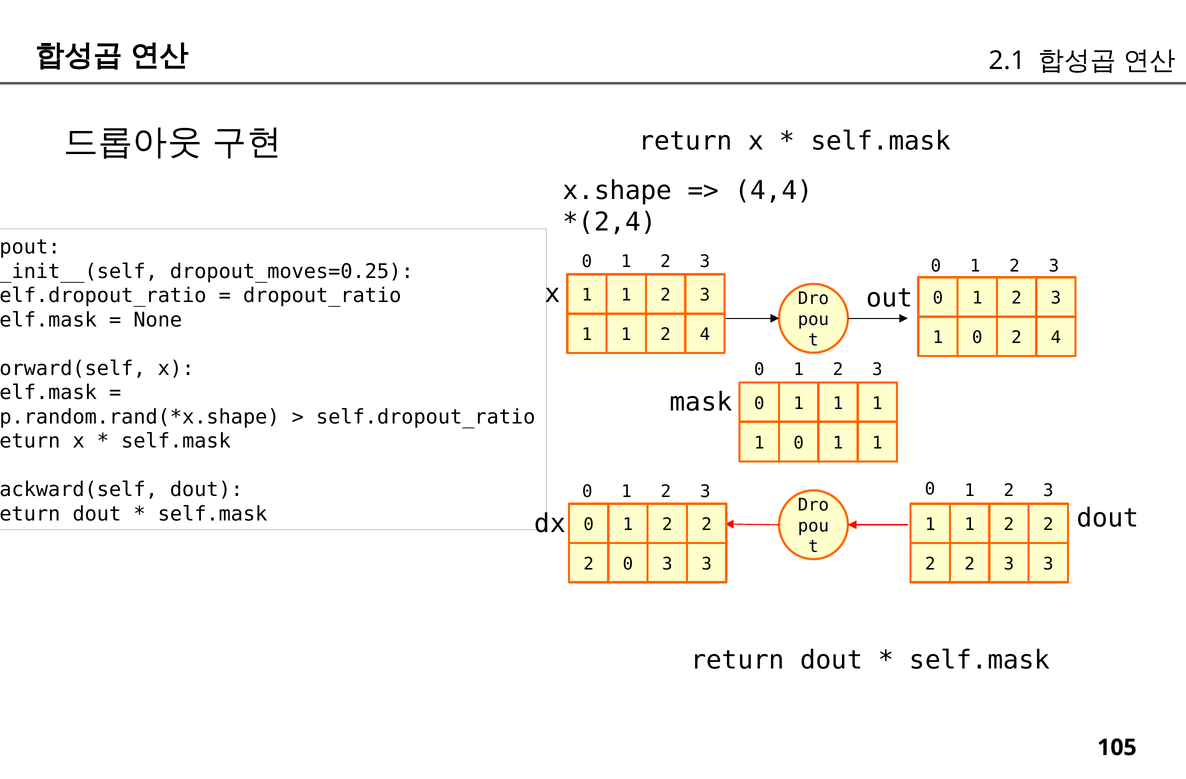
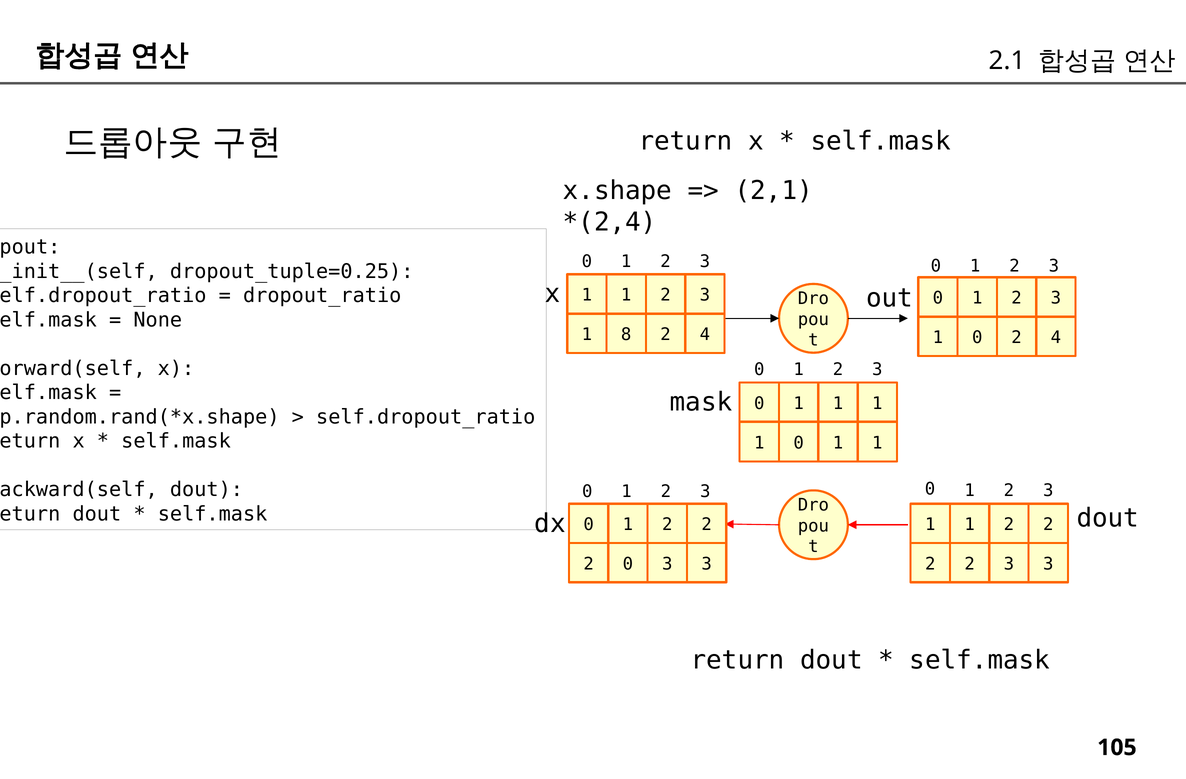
4,4: 4,4 -> 2,1 (774, 191)
dropout_moves=0.25: dropout_moves=0.25 -> dropout_tuple=0.25 (292, 271)
1: 1 -> 8 (626, 335)
